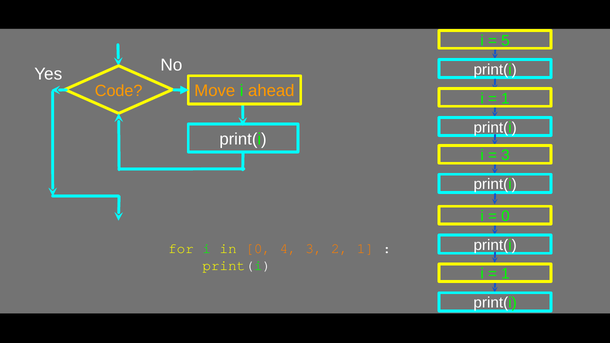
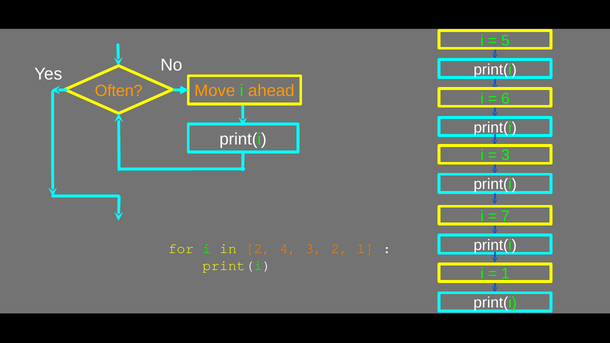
Code: Code -> Often (119, 91)
1: 1 -> 6 (505, 99)
0: 0 -> 7 (505, 216)
in 0: 0 -> 2 (258, 249)
